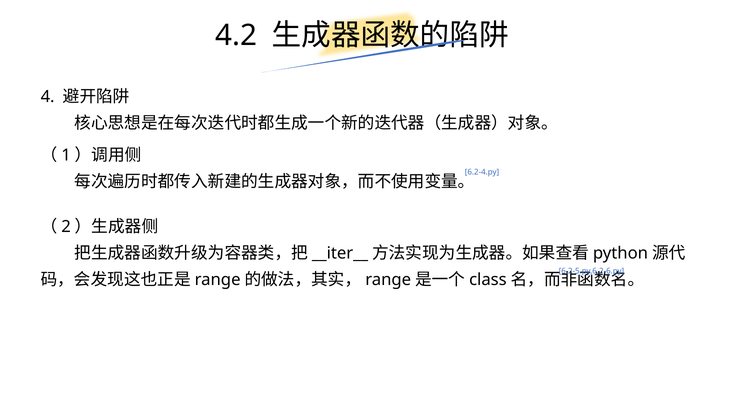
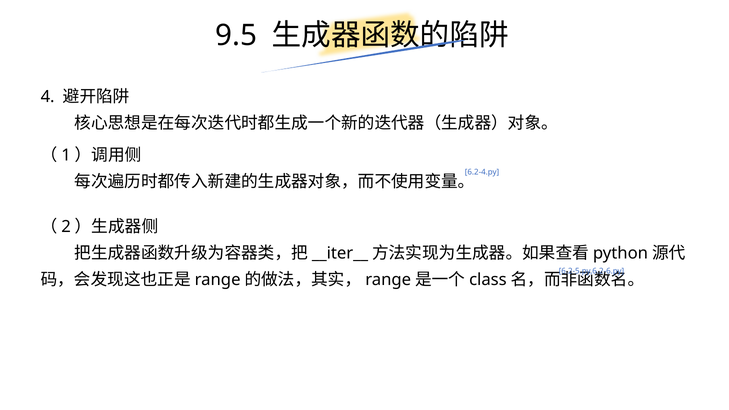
4.2: 4.2 -> 9.5 (236, 35)
